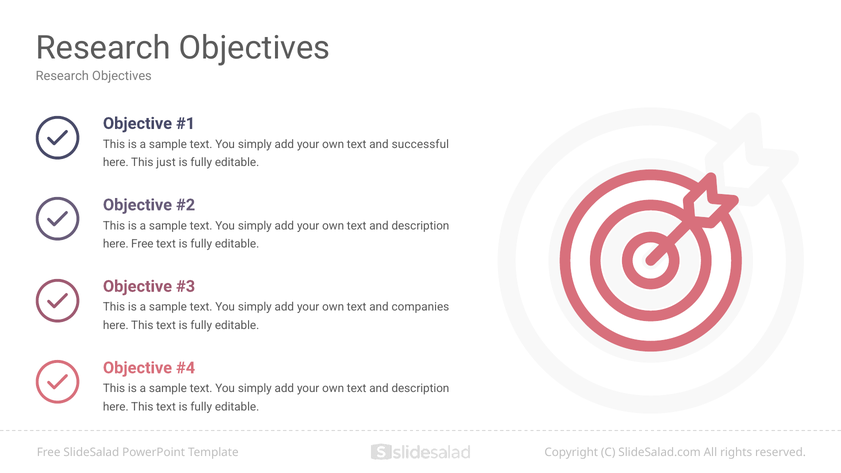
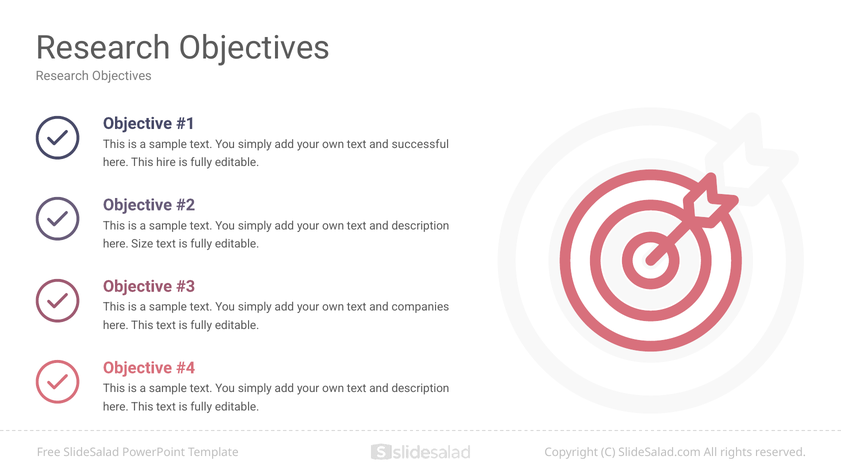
just: just -> hire (166, 162)
here Free: Free -> Size (142, 244)
